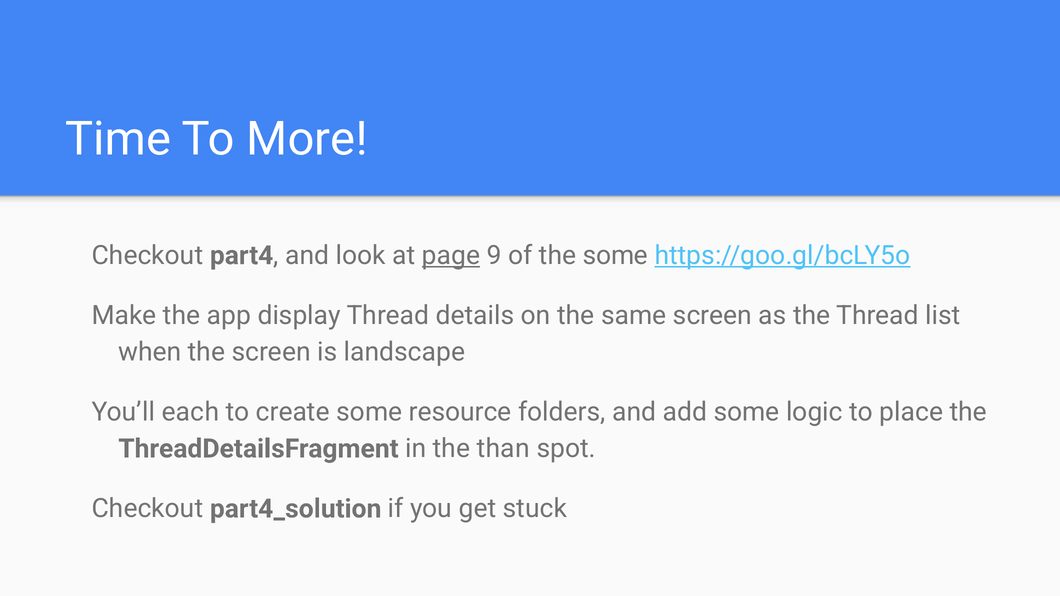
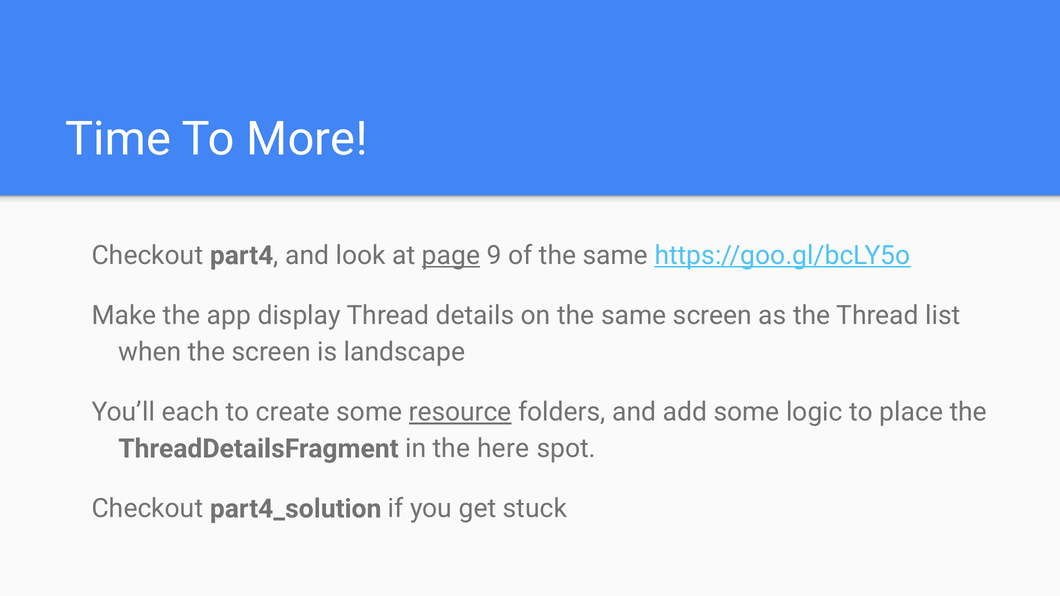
of the some: some -> same (615, 256)
resource underline: none -> present (460, 412)
than: than -> here (503, 449)
